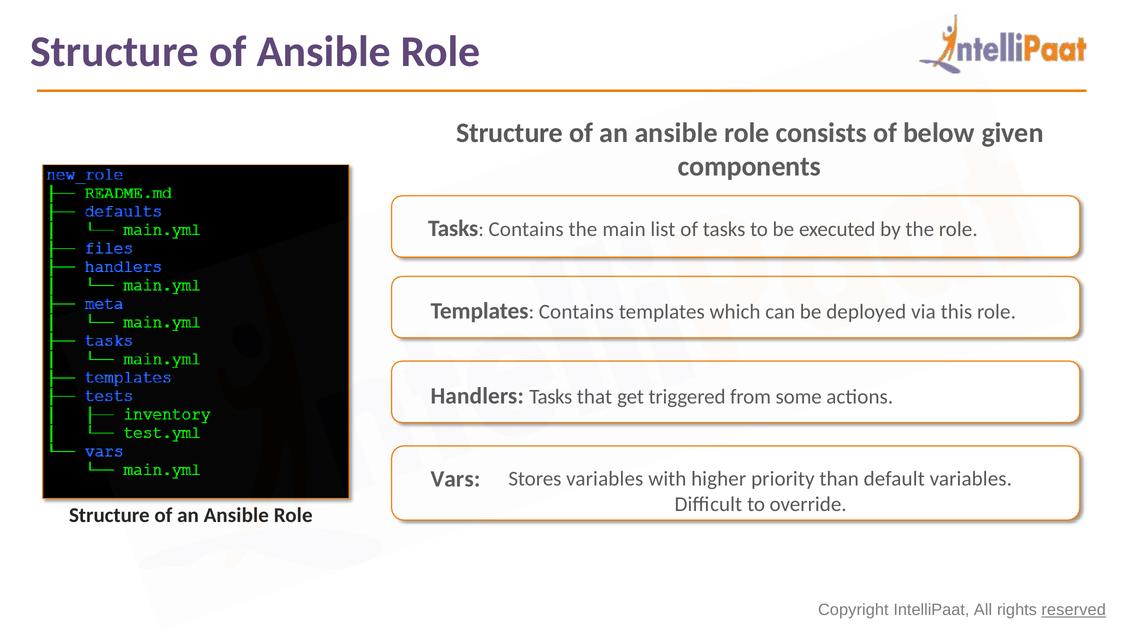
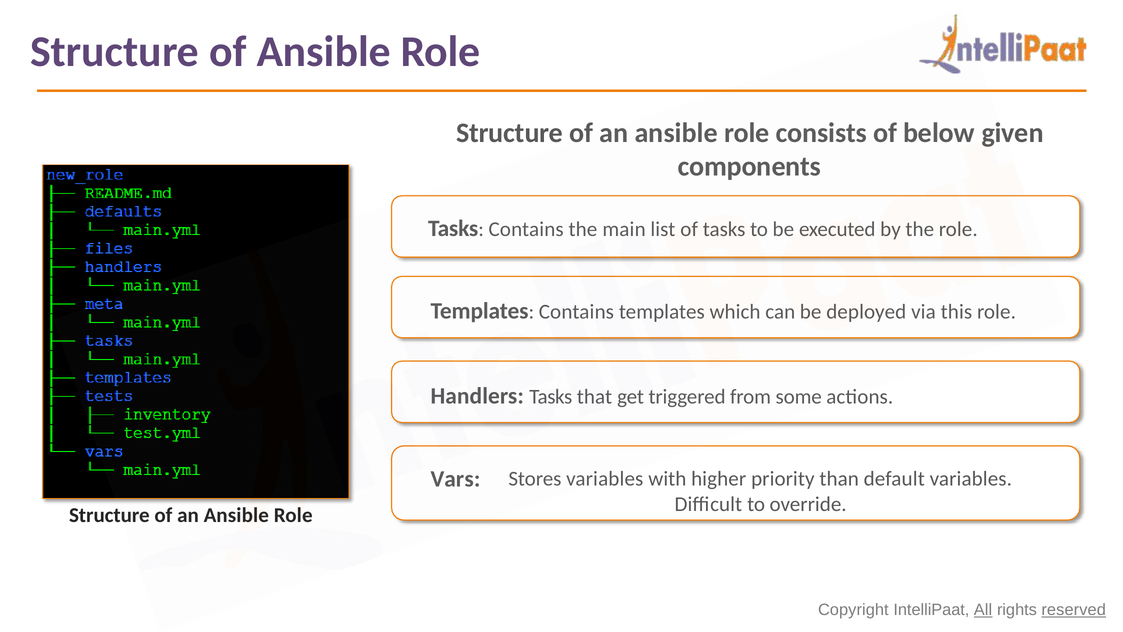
All underline: none -> present (983, 610)
